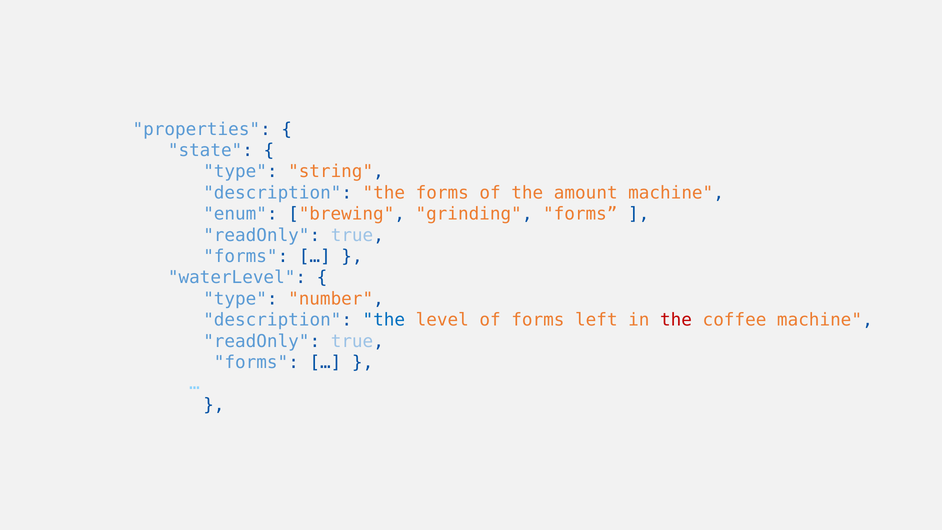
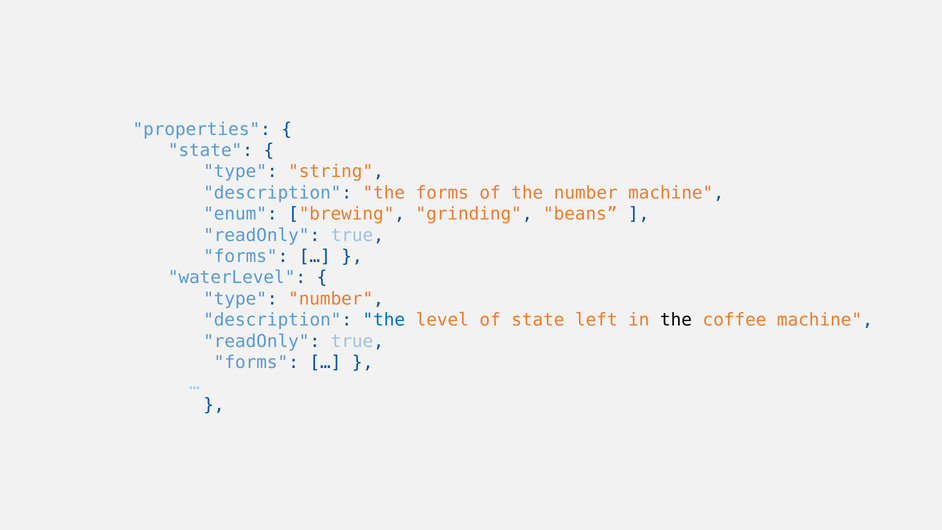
the amount: amount -> number (586, 193)
grinding forms: forms -> beans (580, 214)
of forms: forms -> state (538, 320)
the colour: red -> black (676, 320)
